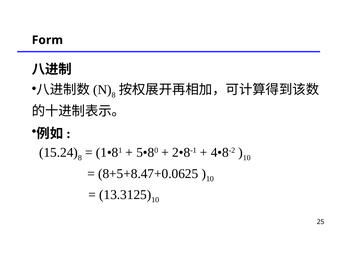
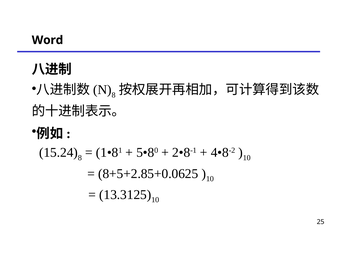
Form: Form -> Word (47, 40)
8+5+8.47+0.0625: 8+5+8.47+0.0625 -> 8+5+2.85+0.0625 (148, 173)
